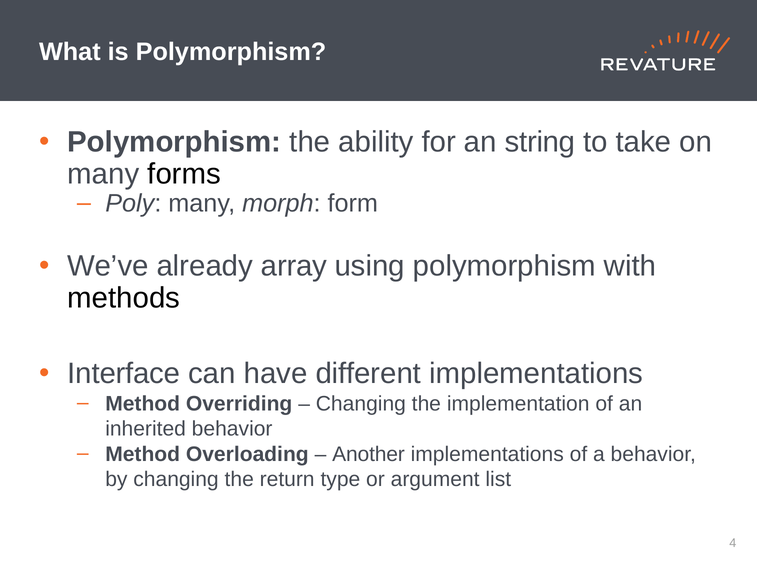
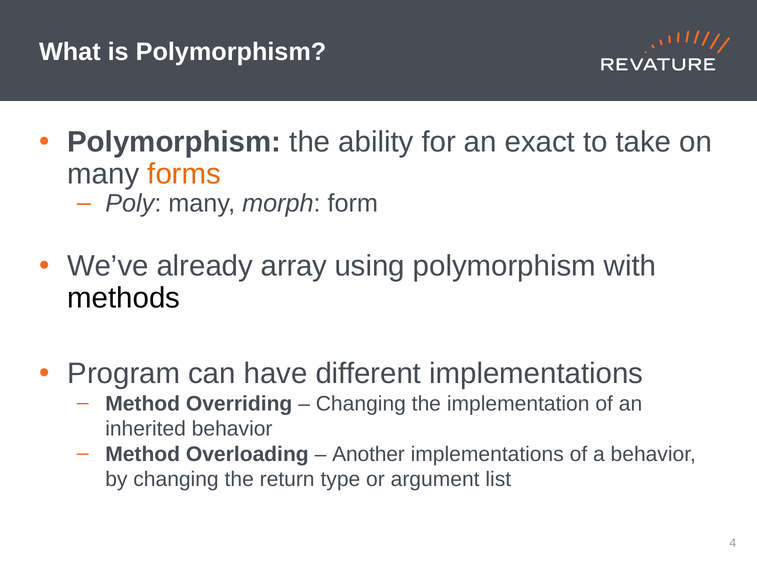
string: string -> exact (540, 142)
forms colour: black -> orange (184, 174)
Interface: Interface -> Program (124, 373)
